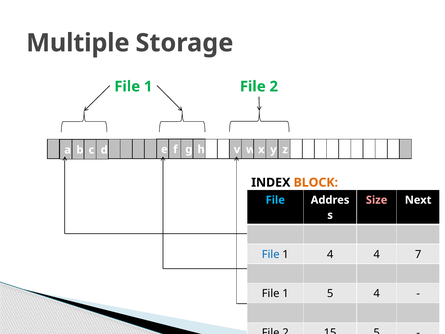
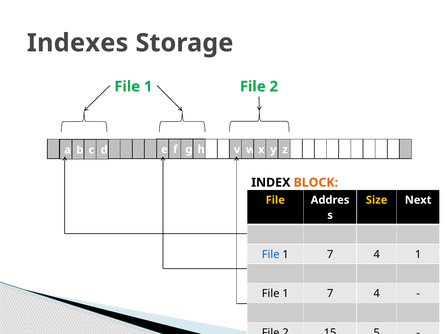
Multiple: Multiple -> Indexes (78, 43)
File colour: light blue -> yellow (275, 200)
Size colour: pink -> yellow (377, 200)
4: 4 -> 7 (330, 254)
4 7: 7 -> 1 (418, 254)
5: 5 -> 7 (330, 293)
